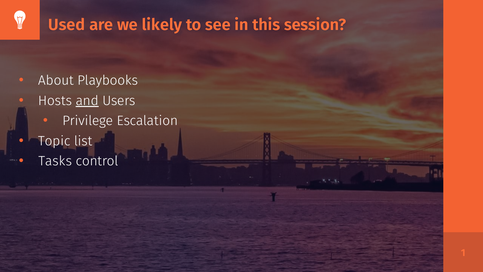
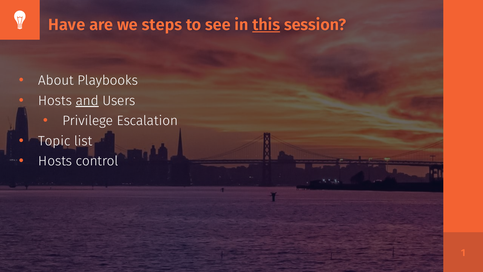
Used: Used -> Have (67, 25)
likely: likely -> steps (162, 25)
this underline: none -> present (266, 25)
Tasks: Tasks -> Hosts (55, 161)
